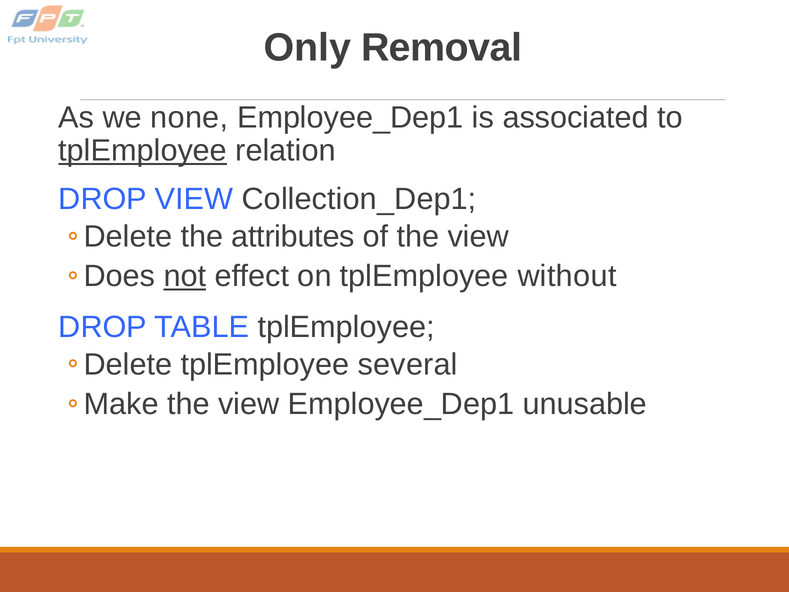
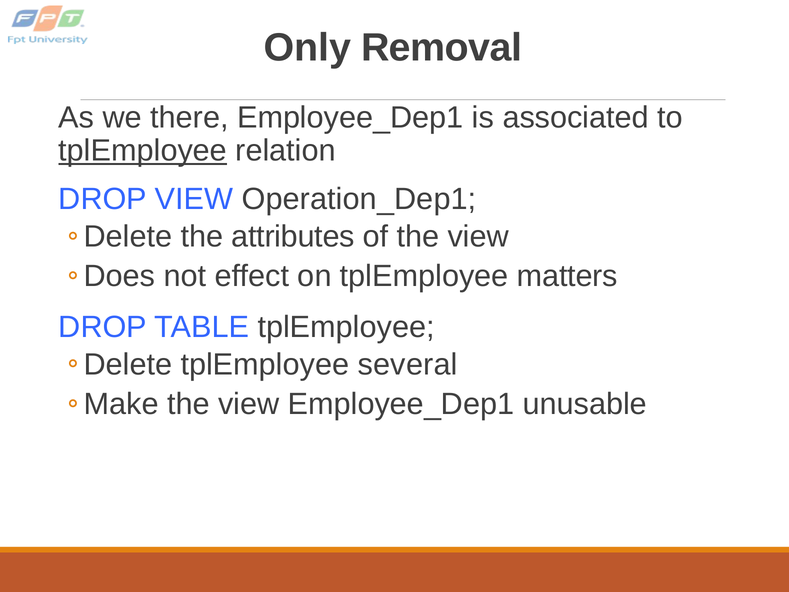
none: none -> there (189, 118)
Collection_Dep1: Collection_Dep1 -> Operation_Dep1 (359, 199)
not underline: present -> none (185, 276)
without: without -> matters (567, 276)
